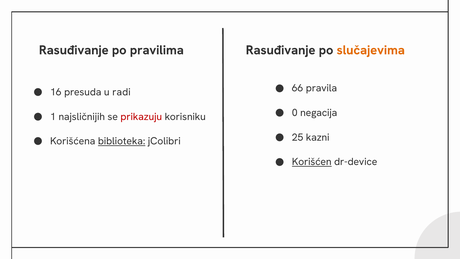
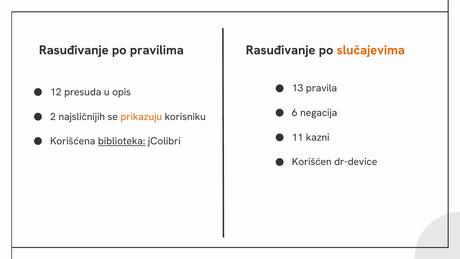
66: 66 -> 13 (298, 88)
16: 16 -> 12 (56, 92)
radi: radi -> opis (122, 92)
0: 0 -> 6 (295, 113)
1: 1 -> 2 (53, 117)
prikazuju colour: red -> orange (141, 117)
25: 25 -> 11 (298, 137)
Korišćen underline: present -> none (312, 162)
